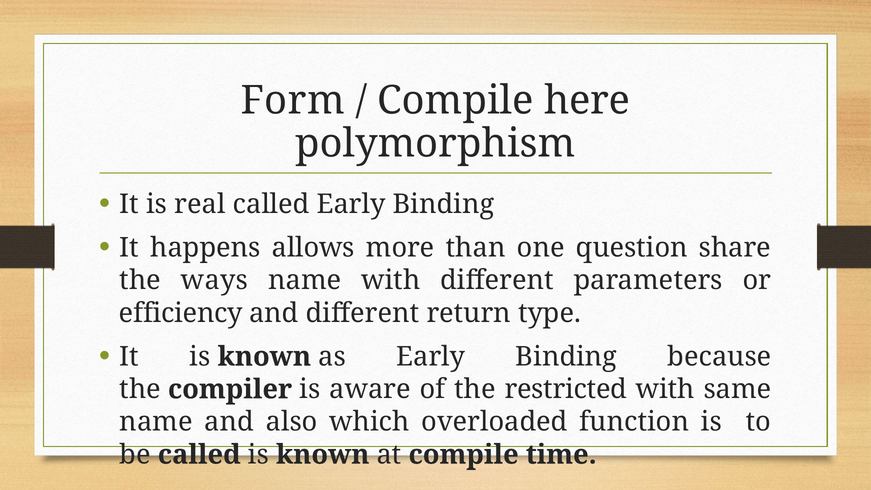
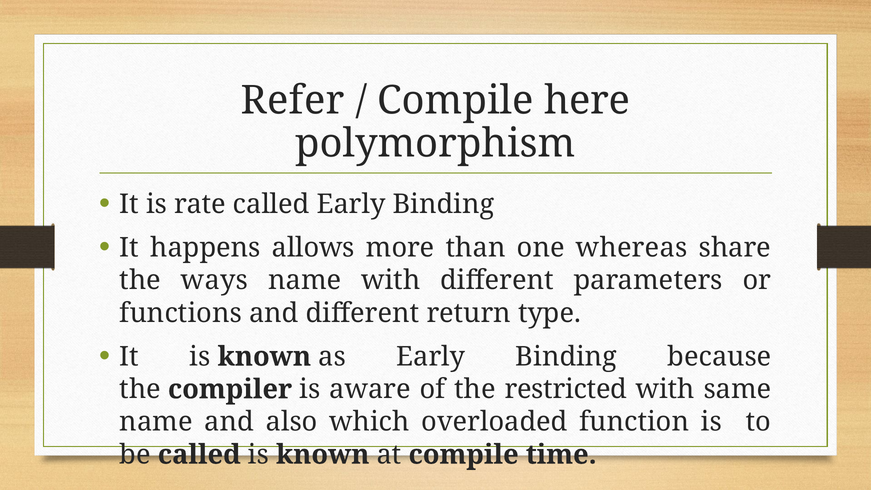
Form: Form -> Refer (293, 100)
real: real -> rate (200, 204)
question: question -> whereas (632, 248)
efficiency: efficiency -> functions (181, 313)
